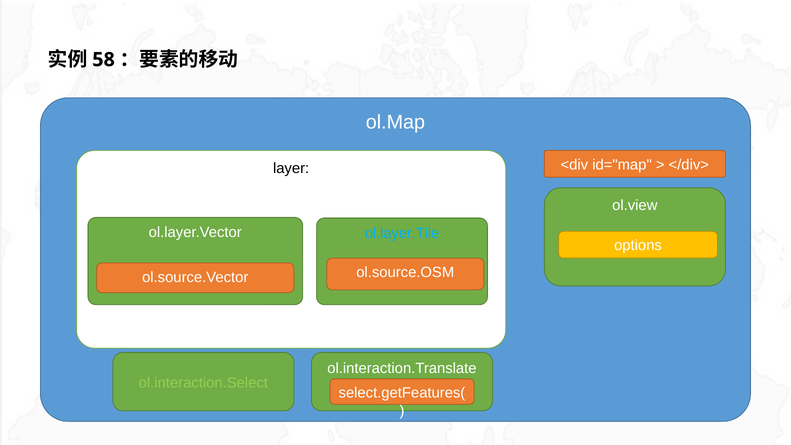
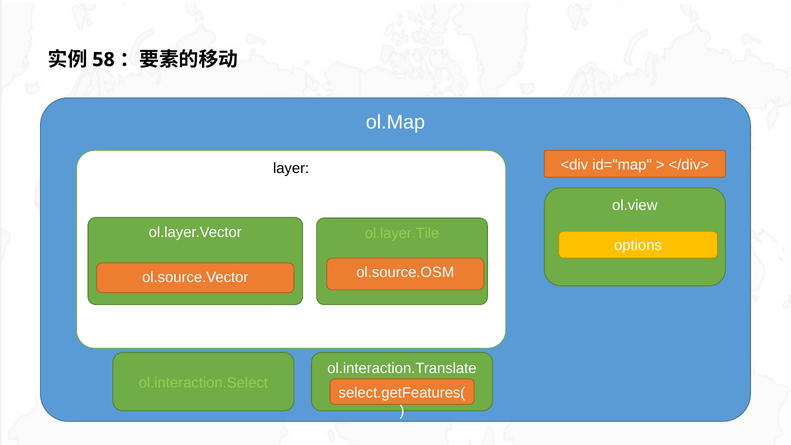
ol.layer.Tile colour: light blue -> light green (402, 233)
